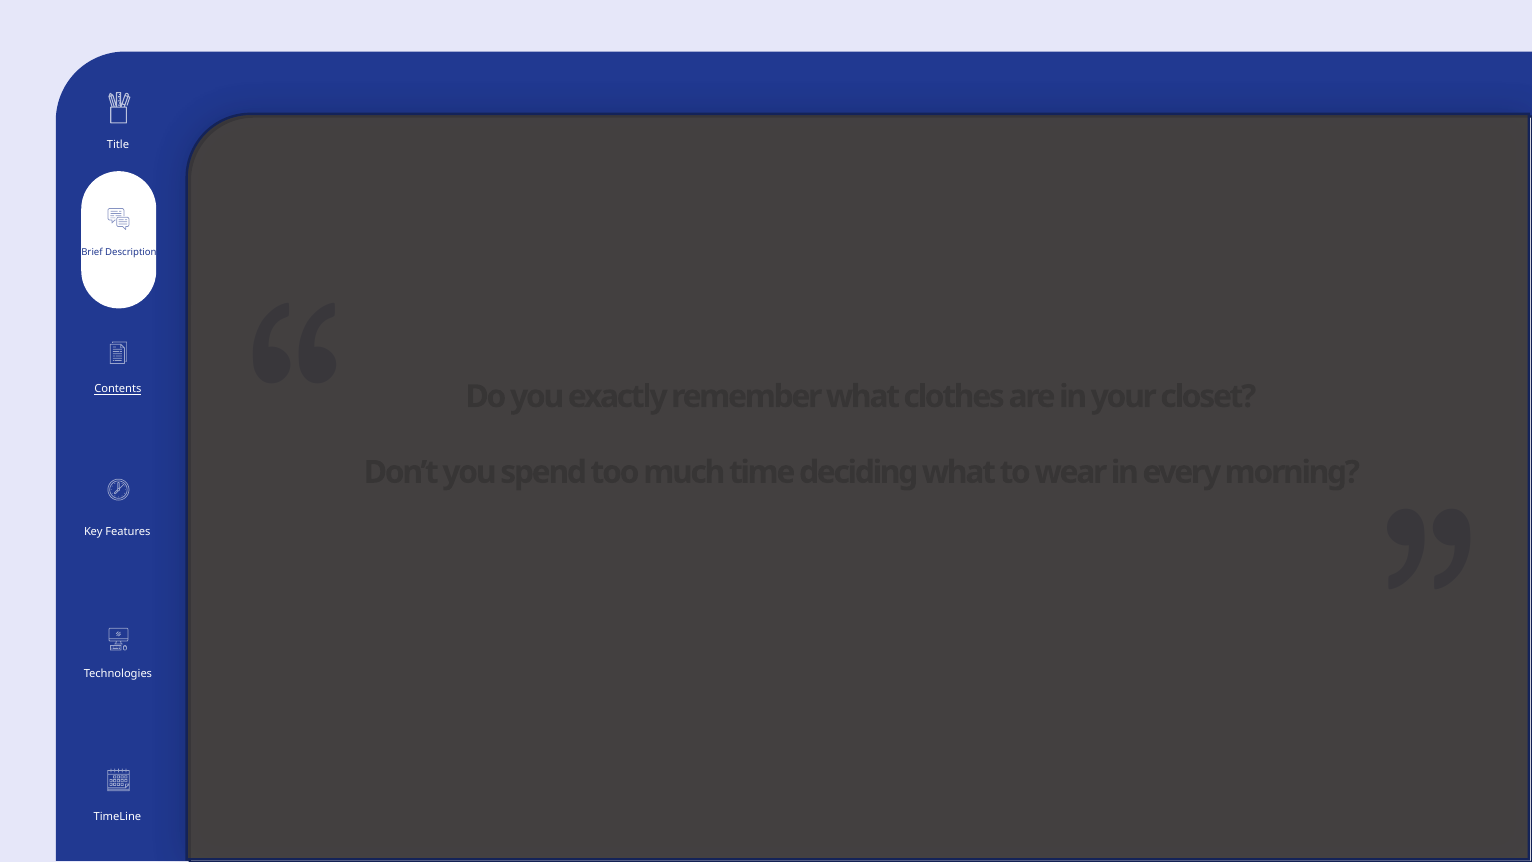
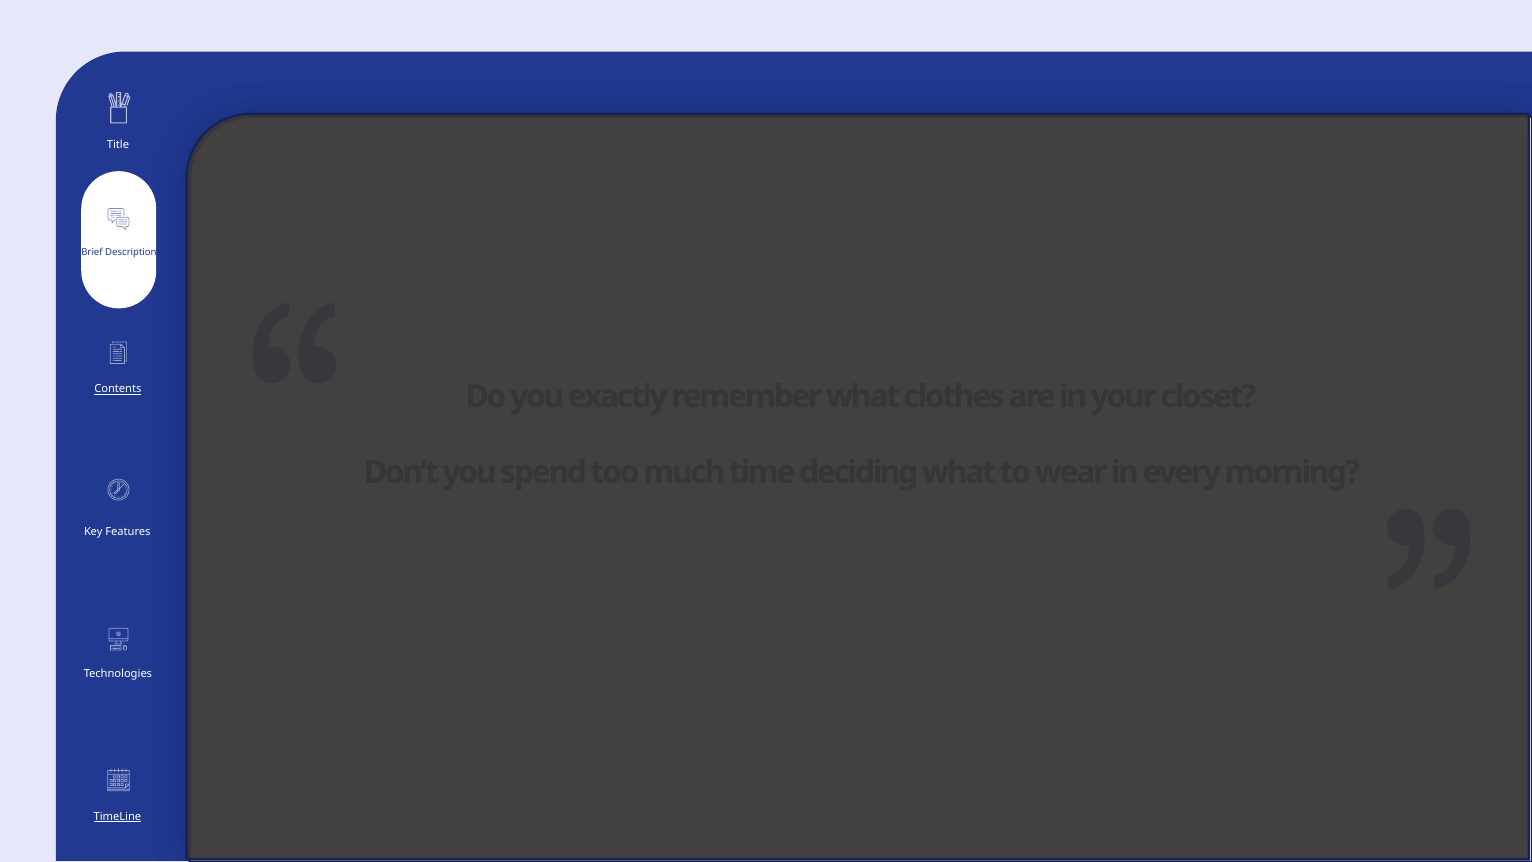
TimeLine underline: none -> present (117, 816)
